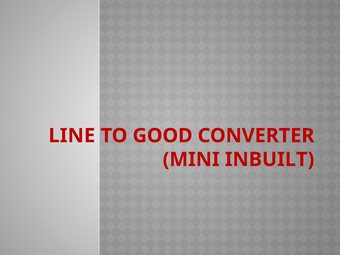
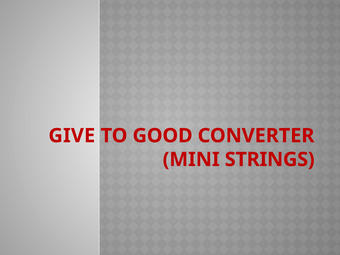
LINE: LINE -> GIVE (72, 136)
INBUILT: INBUILT -> STRINGS (270, 159)
